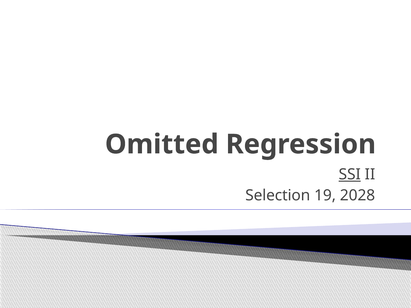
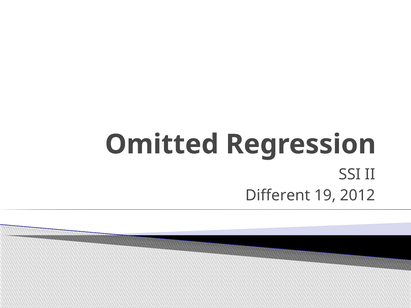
SSI underline: present -> none (350, 175)
Selection: Selection -> Different (278, 195)
2028: 2028 -> 2012 (358, 195)
